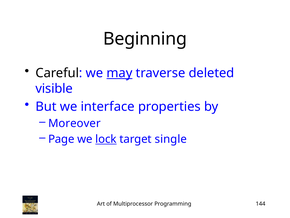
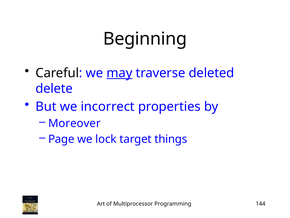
visible: visible -> delete (54, 88)
interface: interface -> incorrect (108, 106)
lock underline: present -> none (106, 139)
single: single -> things (171, 139)
